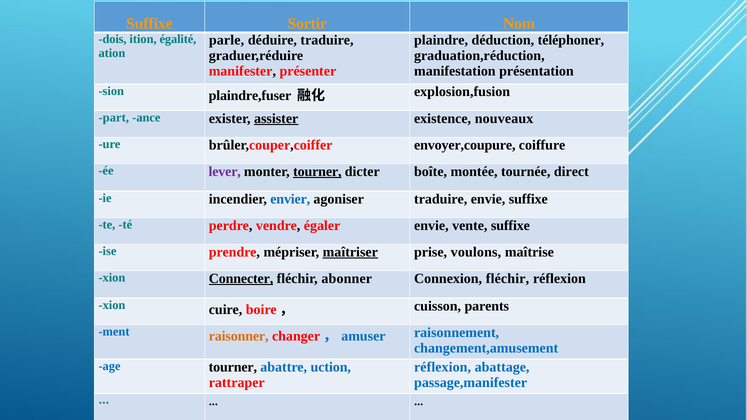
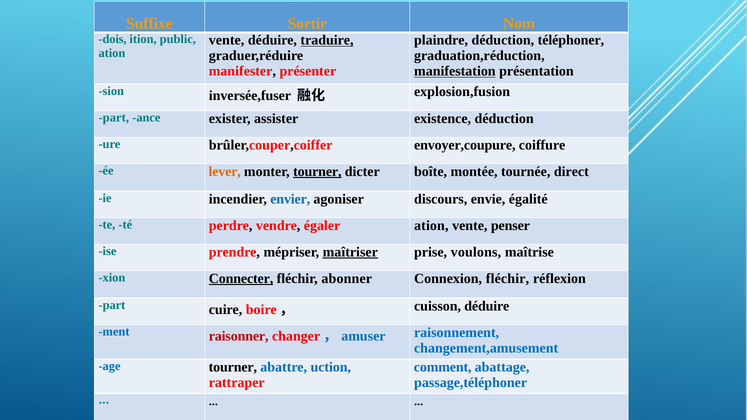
égalité: égalité -> public (178, 39)
parle: parle -> vente (227, 40)
traduire underline: none -> present (327, 40)
manifestation underline: none -> present (455, 71)
plaindre,fuser: plaindre,fuser -> inversée,fuser (250, 96)
assister underline: present -> none (276, 118)
existence nouveaux: nouveaux -> déduction (504, 118)
lever colour: purple -> orange (225, 172)
agoniser traduire: traduire -> discours (441, 199)
envie suffixe: suffixe -> égalité (528, 199)
égaler envie: envie -> ation (431, 226)
vente suffixe: suffixe -> penser (510, 226)
xion: xion -> part (112, 305)
cuisson parents: parents -> déduire (487, 306)
raisonner colour: orange -> red (239, 336)
réflexion: réflexion -> comment (443, 367)
passage,manifester: passage,manifester -> passage,téléphoner (471, 383)
